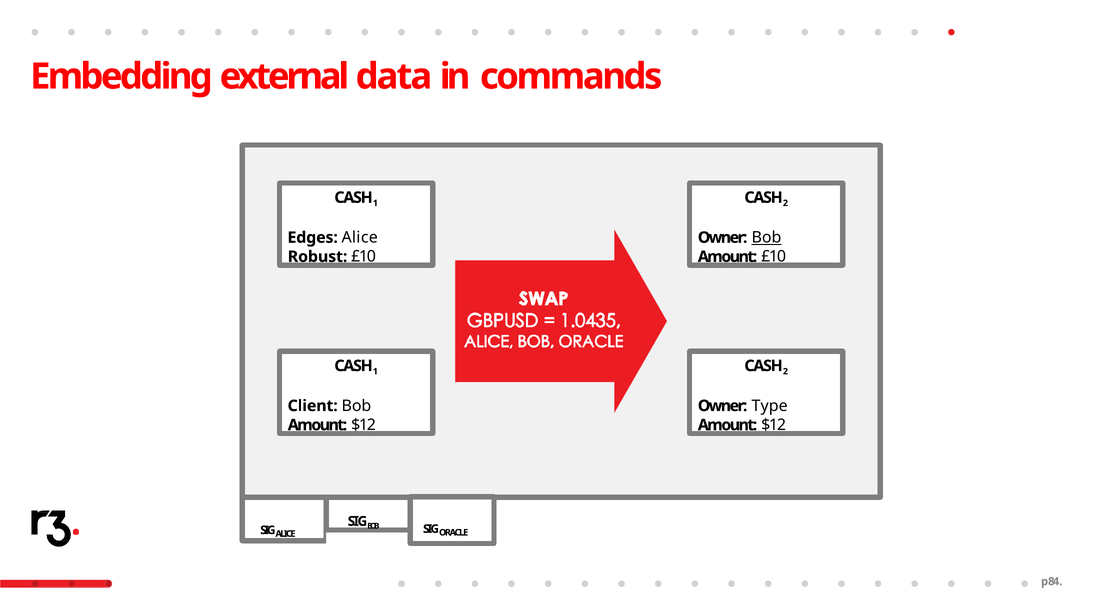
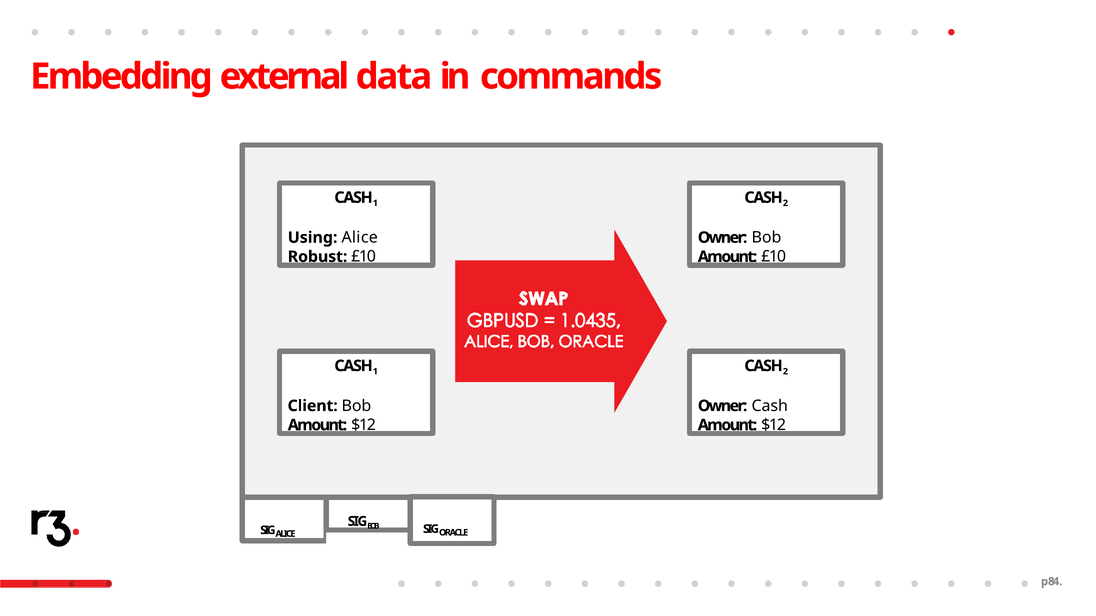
Edges: Edges -> Using (313, 238)
Bob underline: present -> none (766, 238)
Owner Type: Type -> Cash (770, 406)
